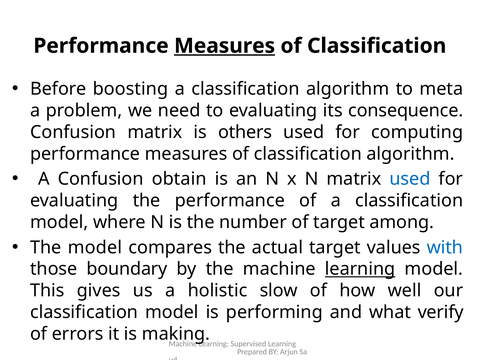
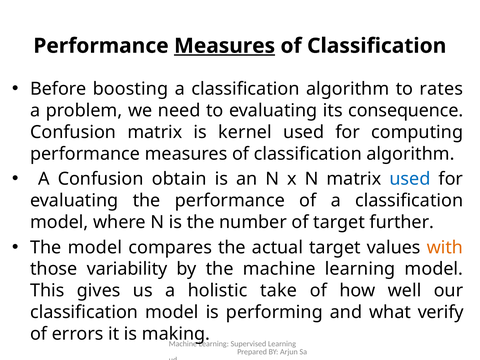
meta: meta -> rates (441, 89)
others: others -> kernel (245, 132)
among: among -> further (402, 222)
with colour: blue -> orange (445, 247)
boundary: boundary -> variability (127, 269)
learning underline: present -> none (360, 269)
slow: slow -> take (279, 291)
